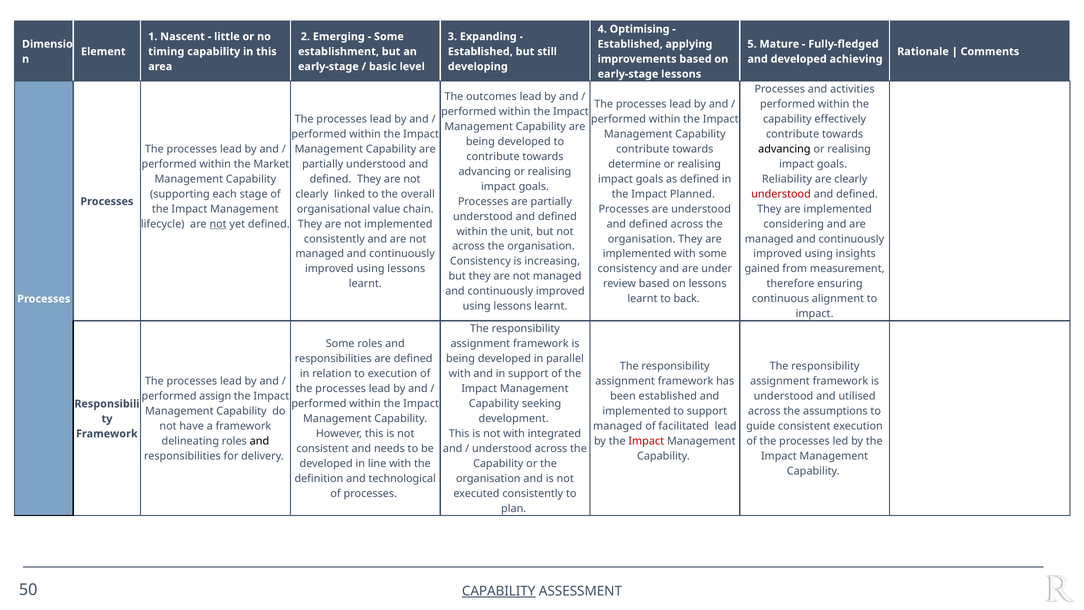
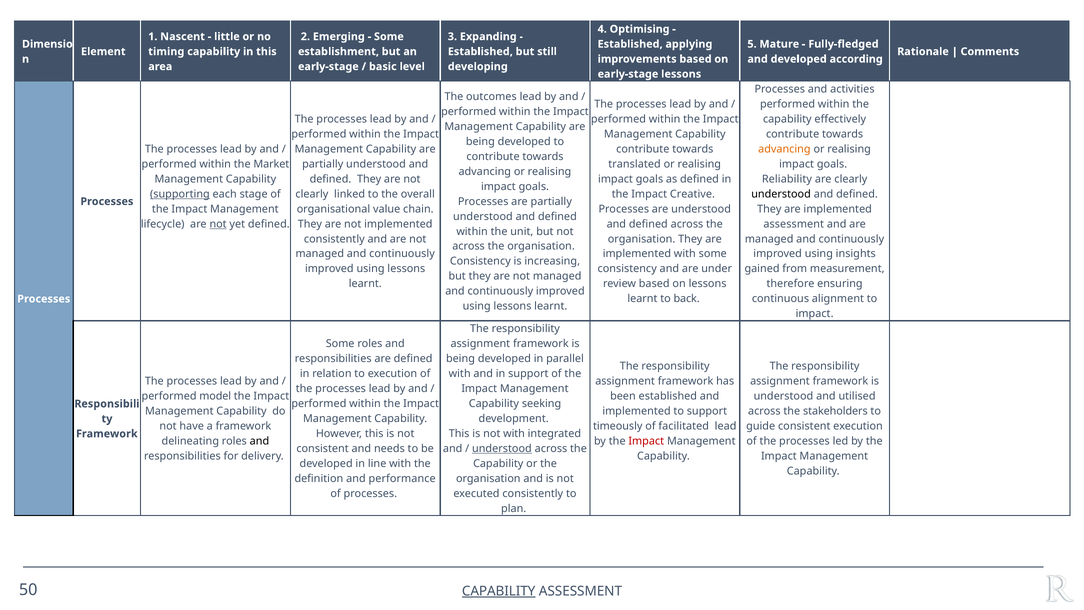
achieving: achieving -> according (856, 59)
advancing colour: black -> orange (784, 149)
determine: determine -> translated (635, 164)
supporting underline: none -> present (180, 194)
Planned: Planned -> Creative (692, 194)
understood colour: red -> black (781, 194)
considering: considering -> assessment (794, 224)
assign: assign -> model (215, 396)
assumptions: assumptions -> stakeholders (835, 411)
managed: managed -> timeously (618, 426)
understood underline: none -> present (502, 449)
technological: technological -> performance (402, 479)
